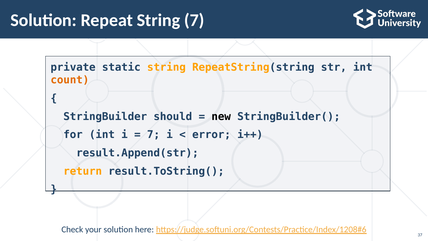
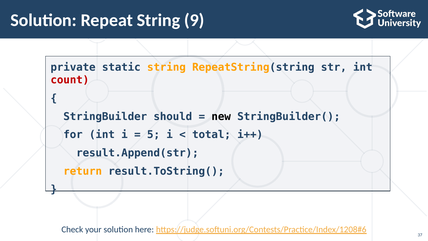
String 7: 7 -> 9 (194, 20)
count colour: orange -> red (70, 80)
7: 7 -> 5 (154, 135)
error: error -> total (211, 135)
